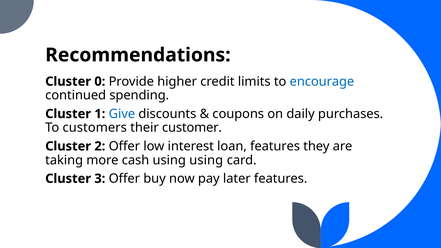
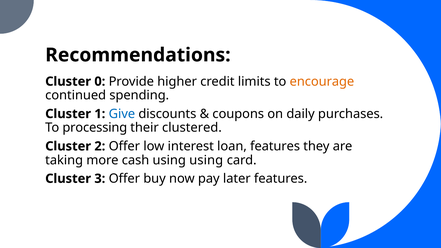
encourage colour: blue -> orange (322, 82)
customers: customers -> processing (95, 128)
customer: customer -> clustered (192, 128)
